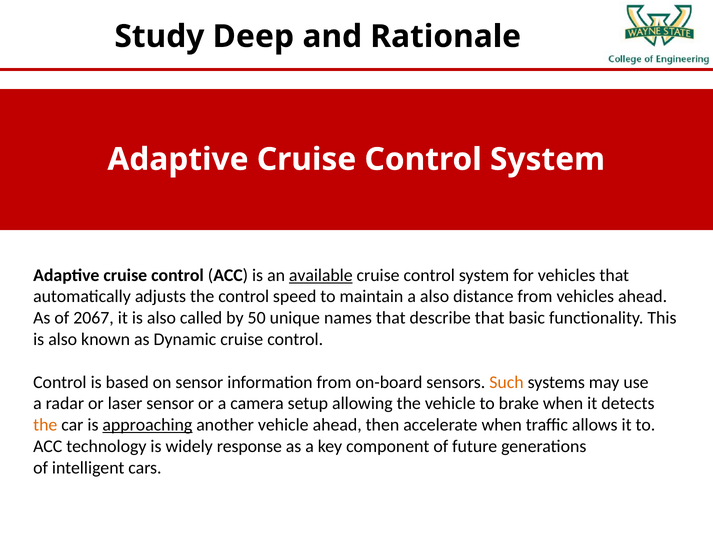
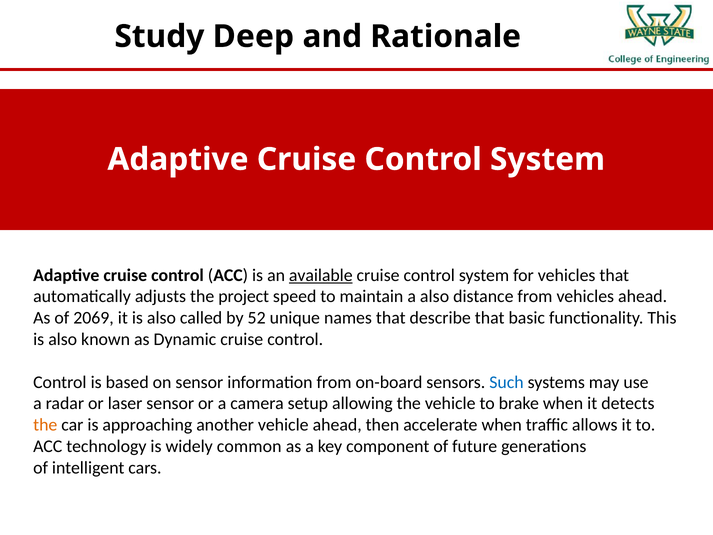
the control: control -> project (244, 296)
2067: 2067 -> 2069 (94, 318)
50: 50 -> 52 (257, 318)
Such colour: orange -> blue (506, 382)
approaching underline: present -> none (147, 425)
response: response -> common (249, 446)
